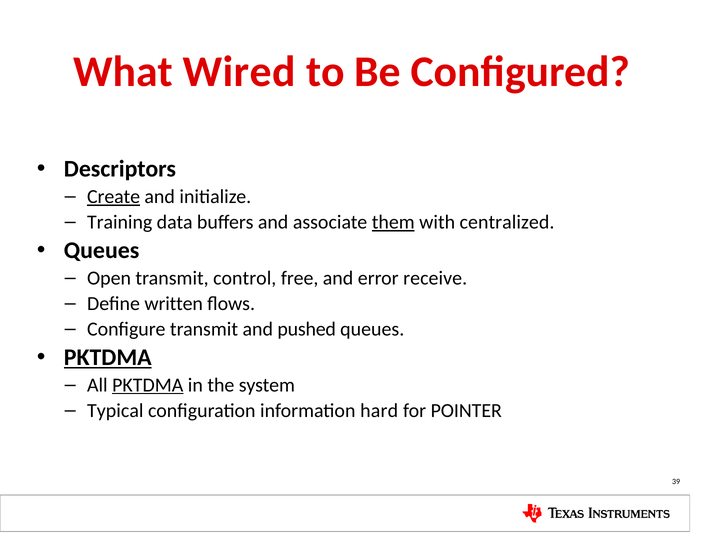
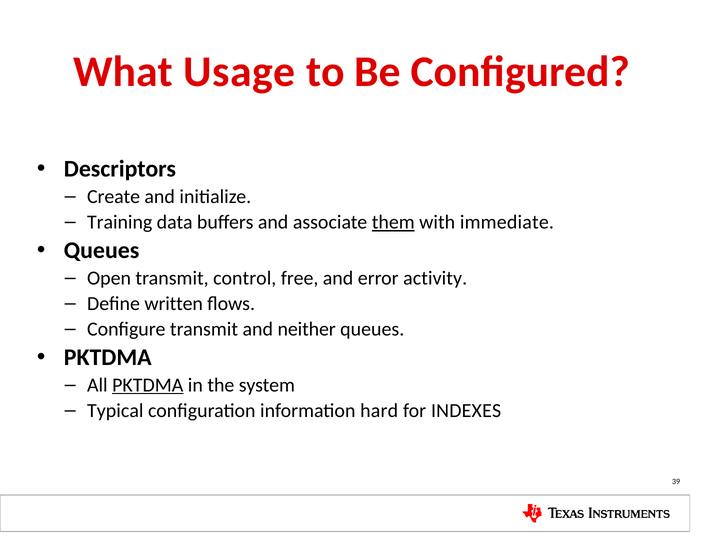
Wired: Wired -> Usage (239, 72)
Create underline: present -> none (114, 197)
centralized: centralized -> immediate (507, 222)
receive: receive -> activity (435, 278)
pushed: pushed -> neither (307, 329)
PKTDMA underline: present -> none (108, 357)
POINTER: POINTER -> INDEXES (466, 410)
